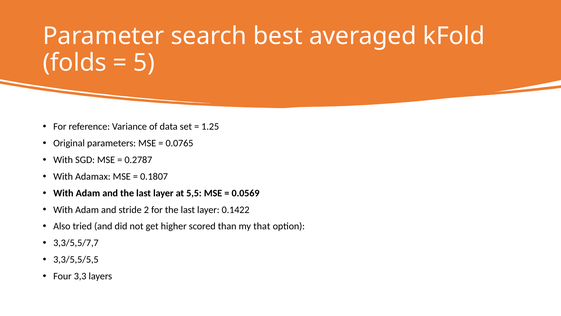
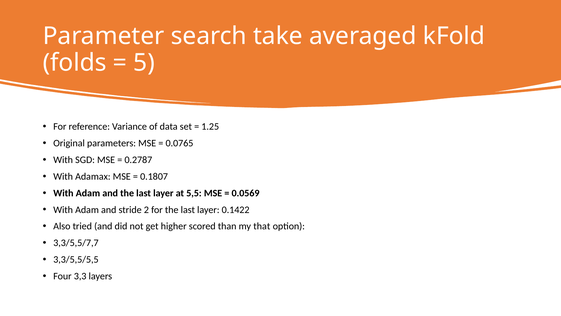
best: best -> take (278, 36)
